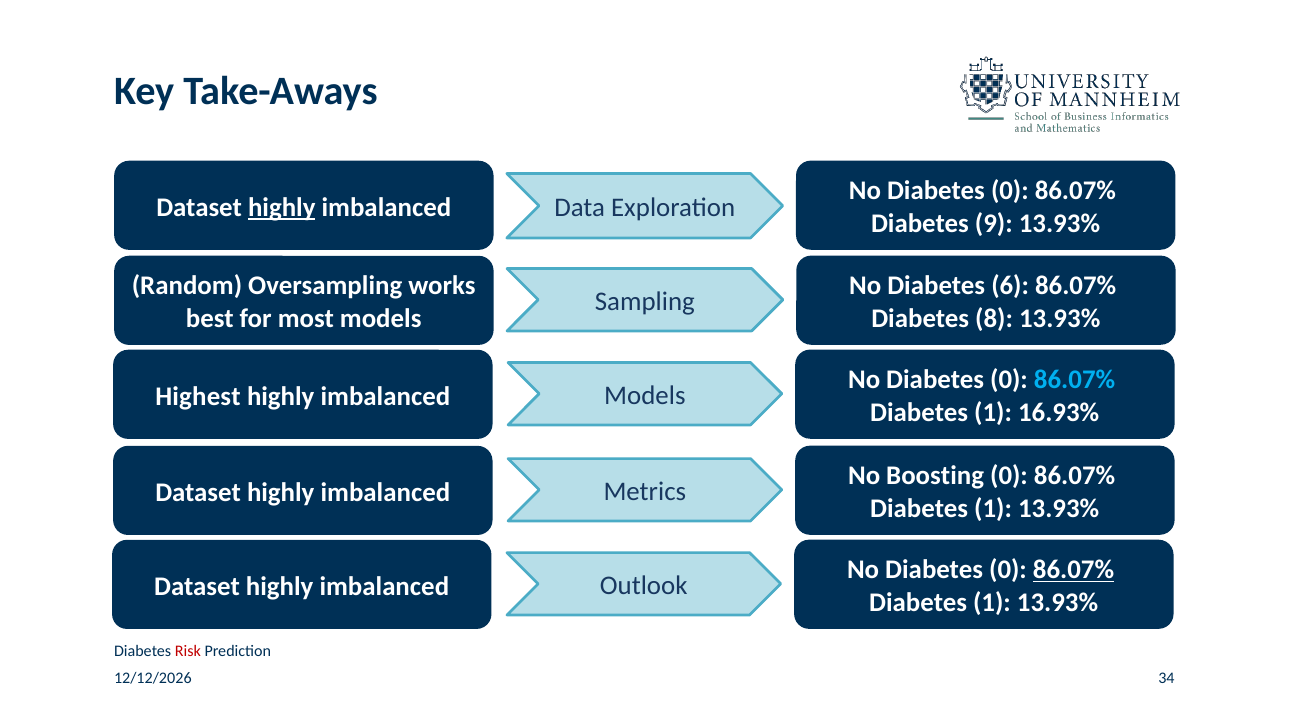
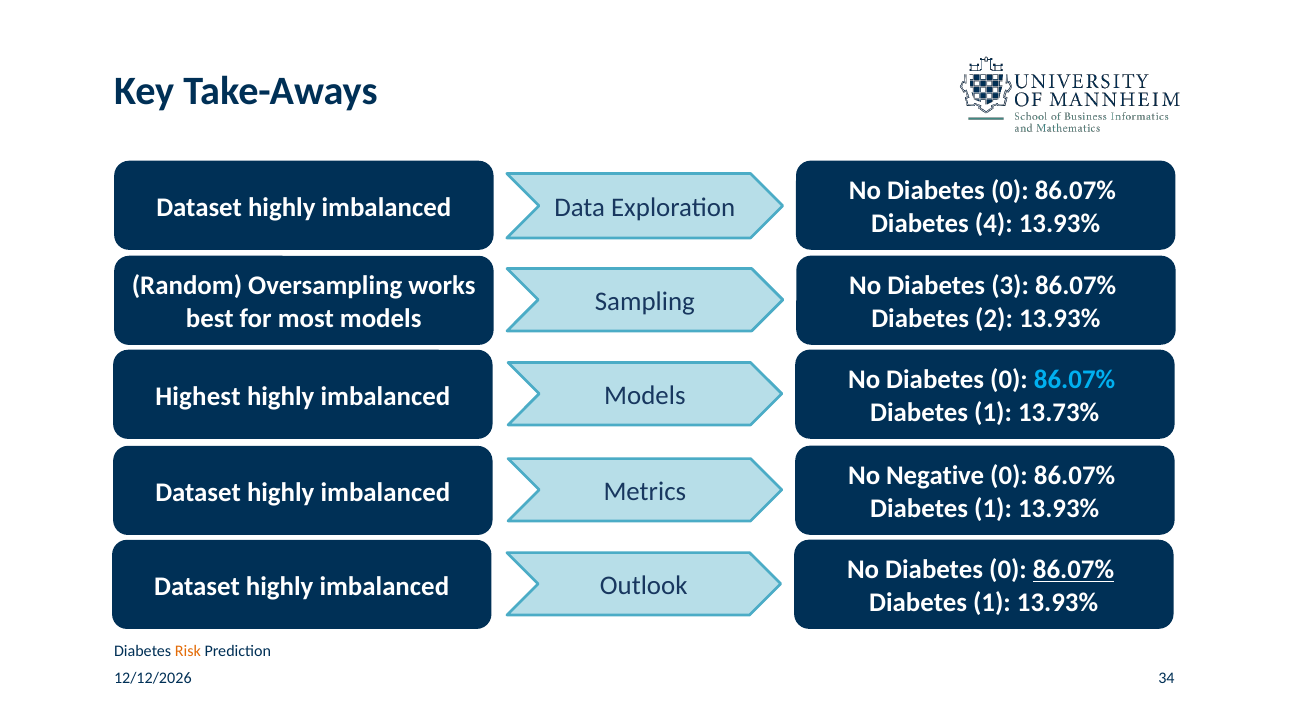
highly underline: present -> none (282, 207)
9: 9 -> 4 (994, 223)
6: 6 -> 3 (1010, 286)
8: 8 -> 2 (994, 318)
16.93%: 16.93% -> 13.73% (1059, 412)
Boosting: Boosting -> Negative (935, 476)
Risk colour: red -> orange (188, 652)
